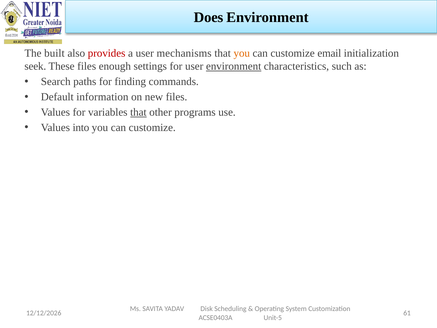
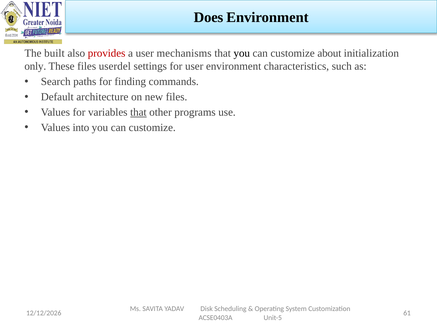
you colour: orange -> black (242, 53)
email: email -> about (329, 53)
seek: seek -> only (35, 66)
enough: enough -> userdel (115, 66)
environment underline: present -> none (234, 66)
information: information -> architecture (102, 97)
